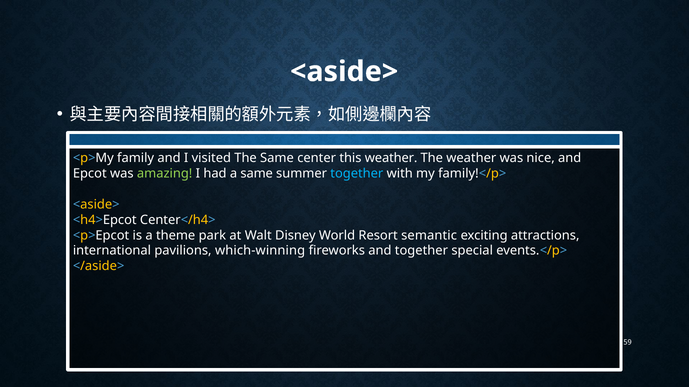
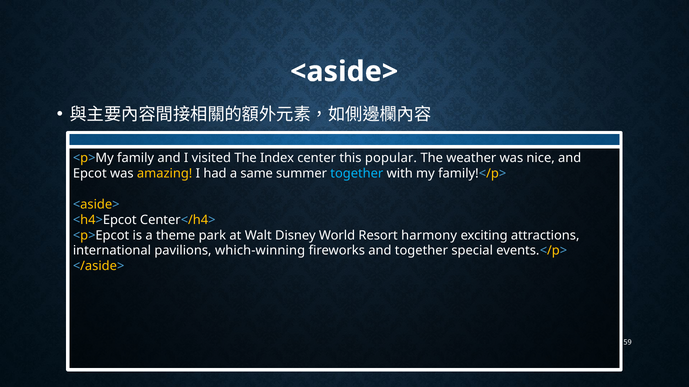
The Same: Same -> Index (277, 158)
this weather: weather -> popular (391, 158)
amazing colour: light green -> yellow (165, 174)
semantic: semantic -> harmony (429, 236)
